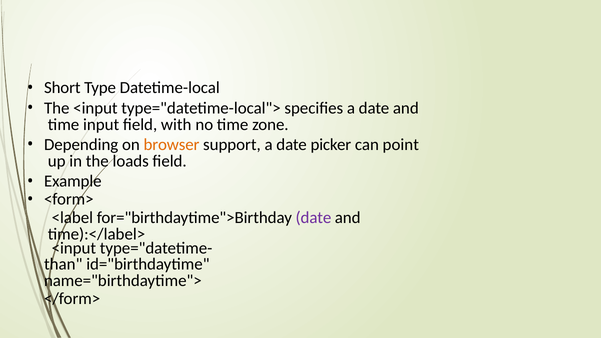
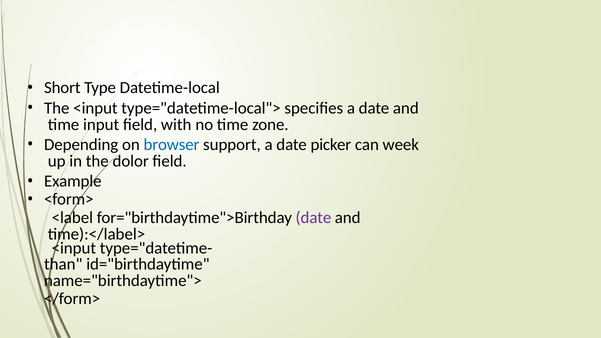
browser colour: orange -> blue (171, 145)
point: point -> week (401, 145)
loads: loads -> dolor (131, 161)
